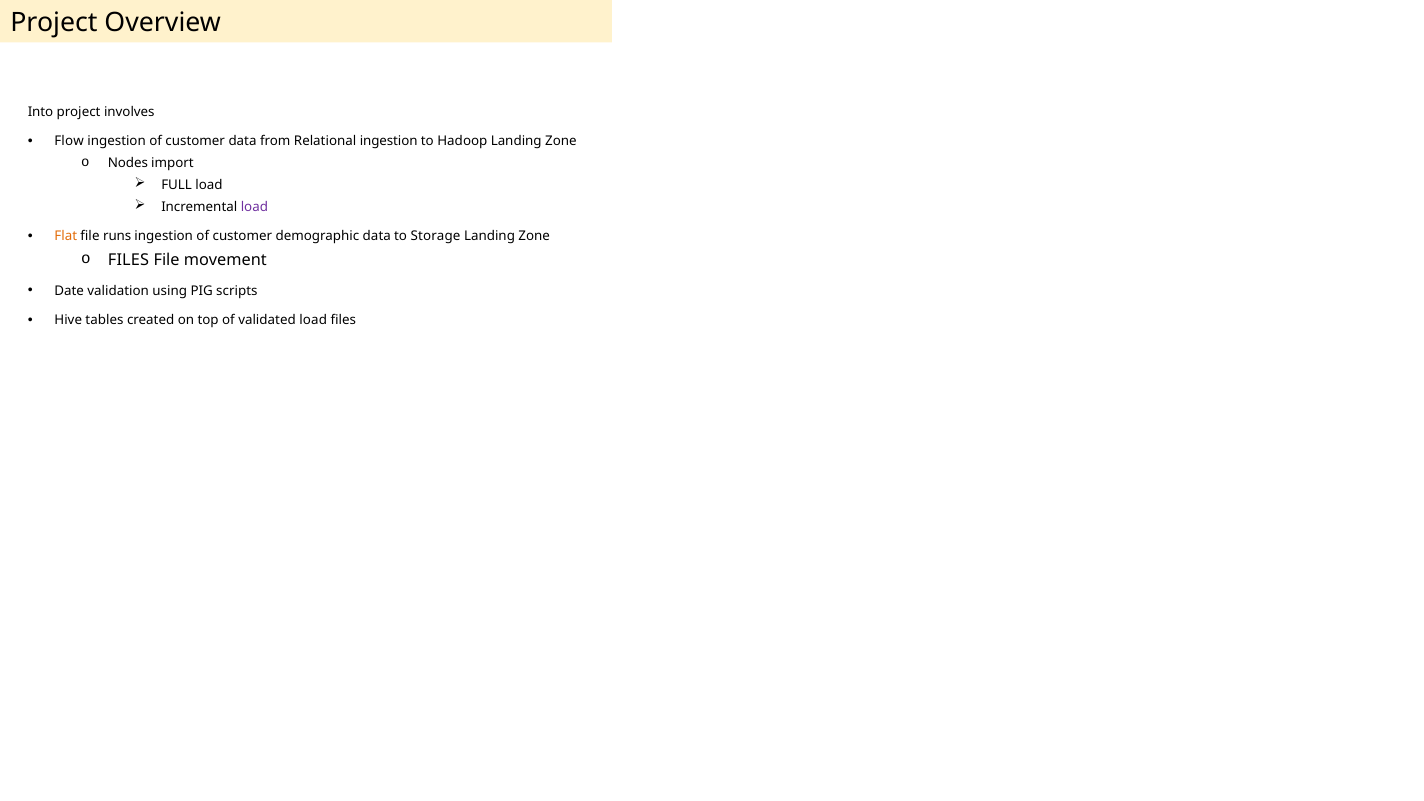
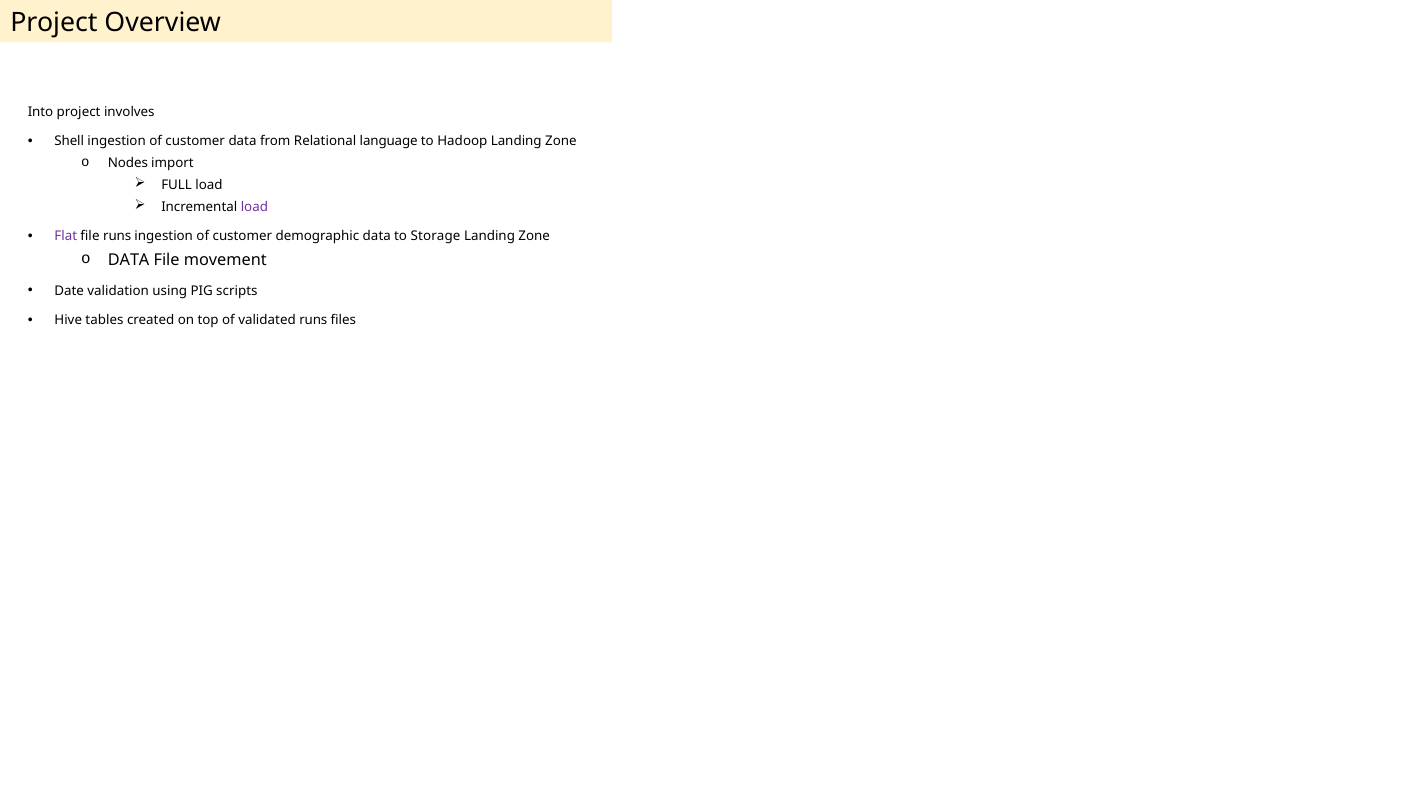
Flow: Flow -> Shell (69, 141)
Relational ingestion: ingestion -> language (389, 141)
Flat colour: orange -> purple (66, 236)
FILES: FILES -> DATA (129, 260)
validated load: load -> runs (313, 320)
